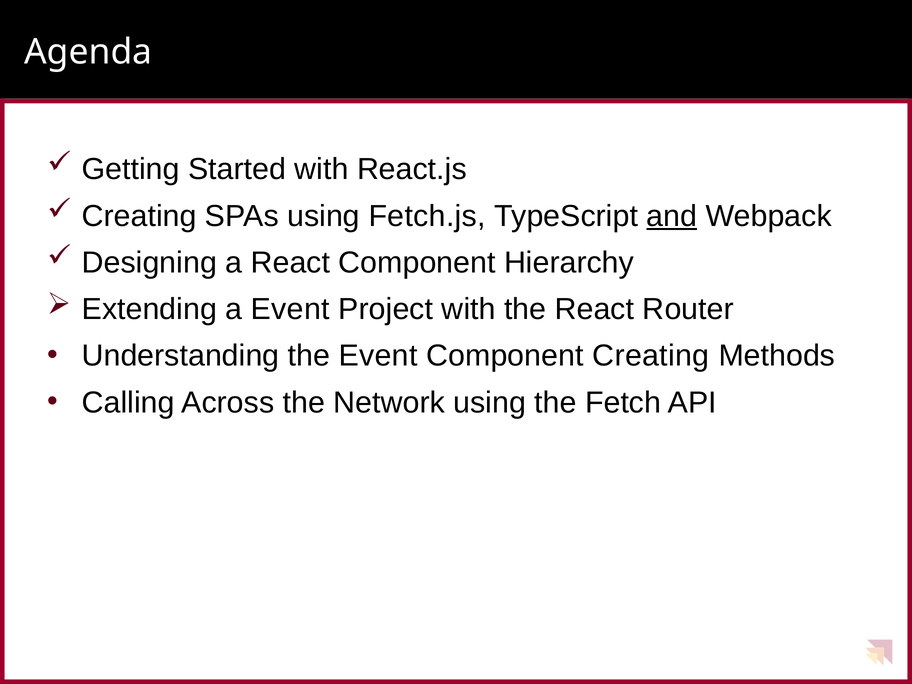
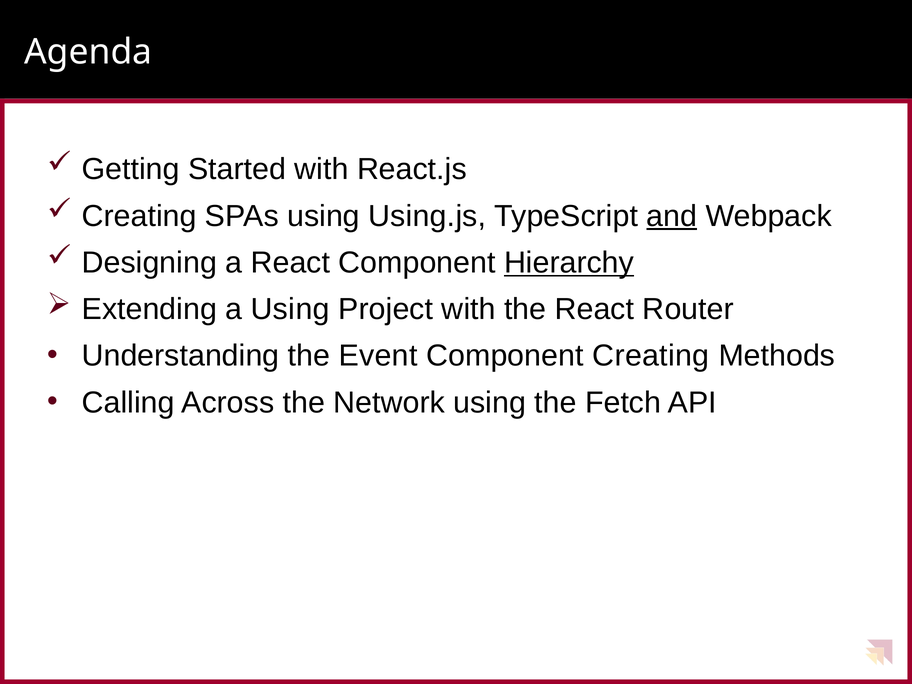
Fetch.js: Fetch.js -> Using.js (427, 216)
Hierarchy underline: none -> present (569, 263)
a Event: Event -> Using (290, 309)
